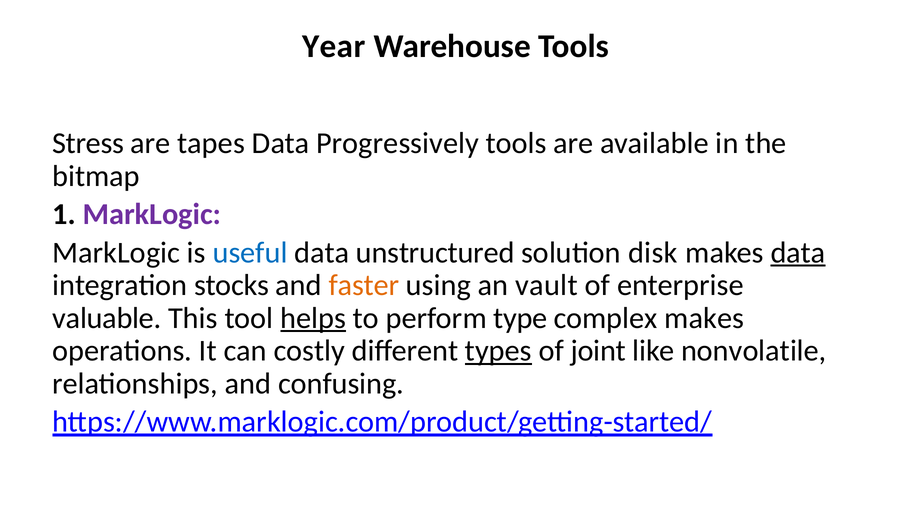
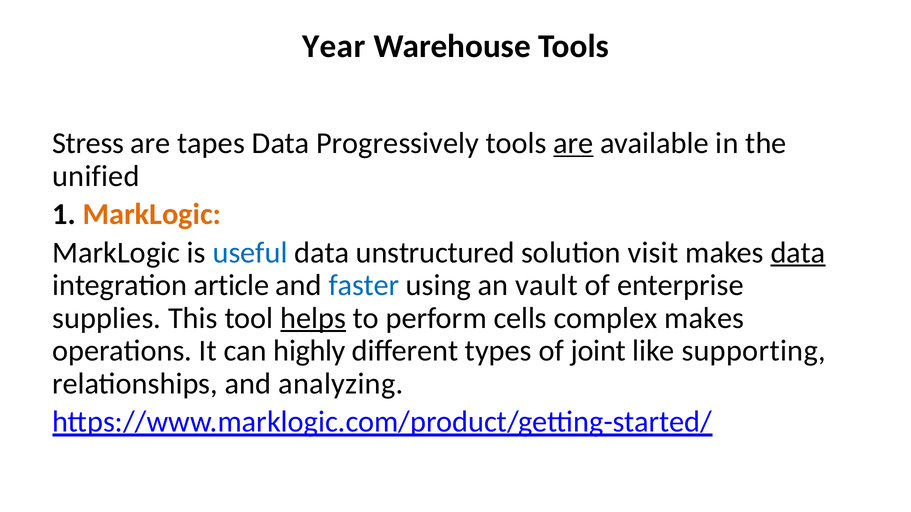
are underline: none -> present (573, 143)
bitmap: bitmap -> unified (96, 176)
MarkLogic colour: purple -> orange (152, 214)
disk: disk -> visit (653, 253)
stocks: stocks -> article (232, 286)
faster colour: orange -> blue (364, 286)
valuable: valuable -> supplies (107, 318)
type: type -> cells (520, 318)
costly: costly -> highly (310, 351)
types underline: present -> none (498, 351)
nonvolatile: nonvolatile -> supporting (754, 351)
confusing: confusing -> analyzing (341, 384)
